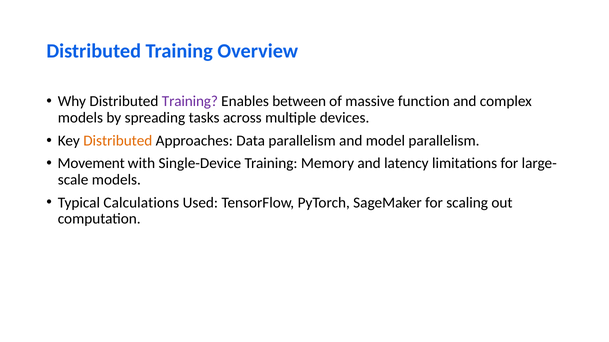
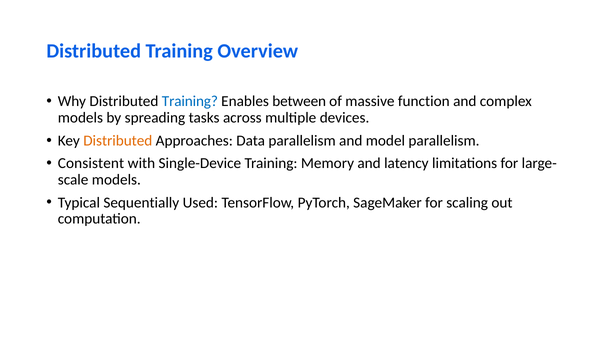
Training colour: purple -> blue (190, 102)
Movement: Movement -> Consistent (91, 164)
Calculations: Calculations -> Sequentially (141, 203)
